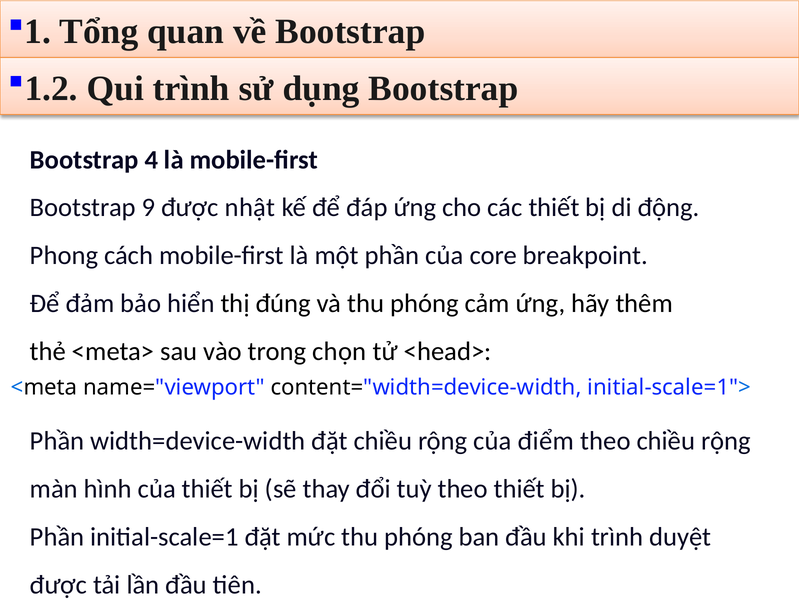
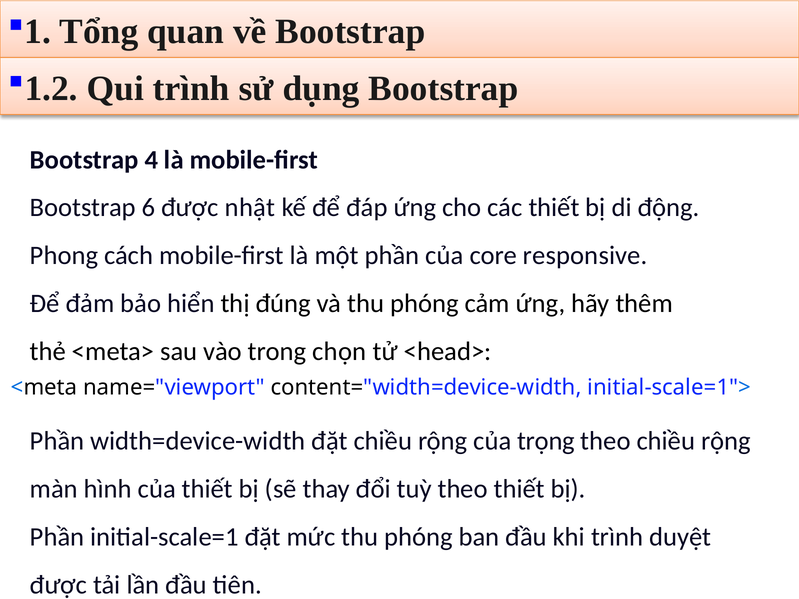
9: 9 -> 6 (148, 208)
breakpoint: breakpoint -> responsive (585, 256)
điểm: điểm -> trọng (546, 441)
